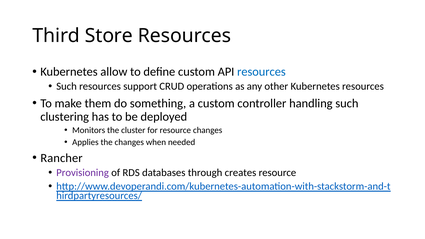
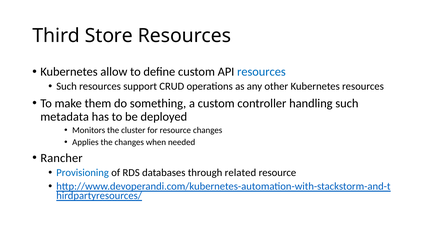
clustering: clustering -> metadata (65, 117)
Provisioning colour: purple -> blue (83, 173)
creates: creates -> related (240, 173)
